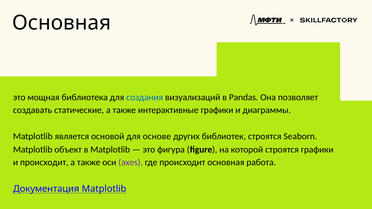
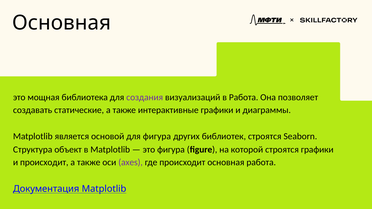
создания colour: blue -> purple (145, 97)
в Pandas: Pandas -> Работа (244, 97)
для основе: основе -> фигура (157, 137)
Matplotlib: Matplotlib -> Структура (33, 150)
